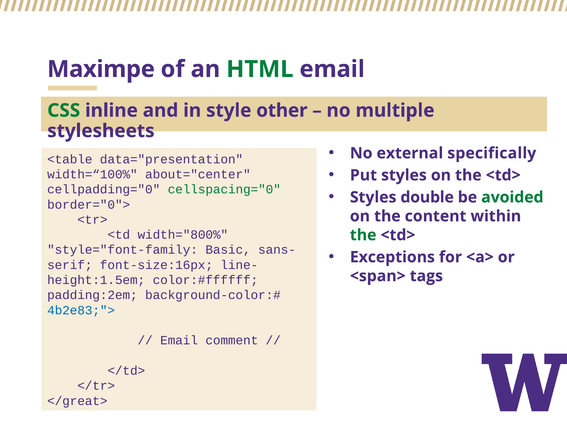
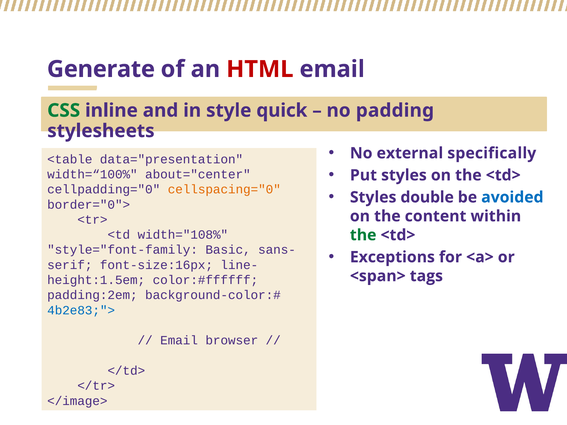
Maximpe: Maximpe -> Generate (101, 69)
HTML colour: green -> red (260, 69)
other: other -> quick (282, 111)
multiple: multiple -> padding (395, 111)
cellspacing="0 colour: green -> orange (224, 190)
avoided colour: green -> blue (512, 197)
width="800%: width="800% -> width="108% (183, 235)
comment: comment -> browser (232, 341)
</great>: </great> -> </image> (77, 401)
